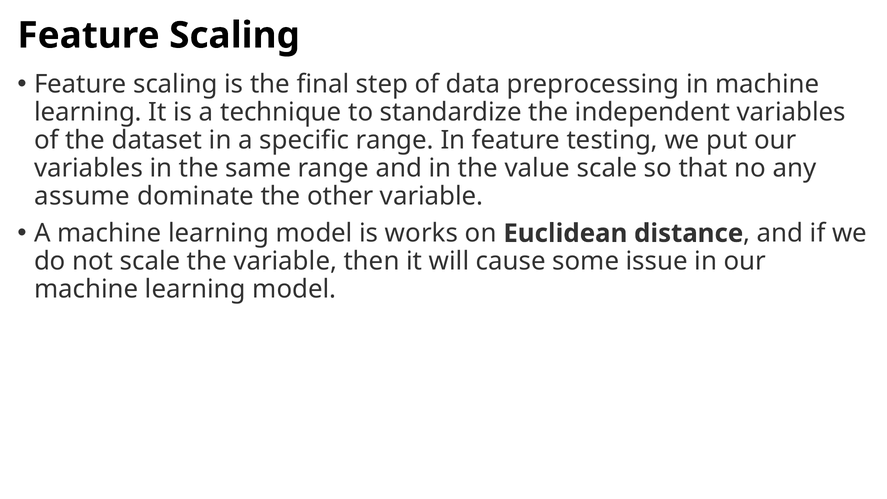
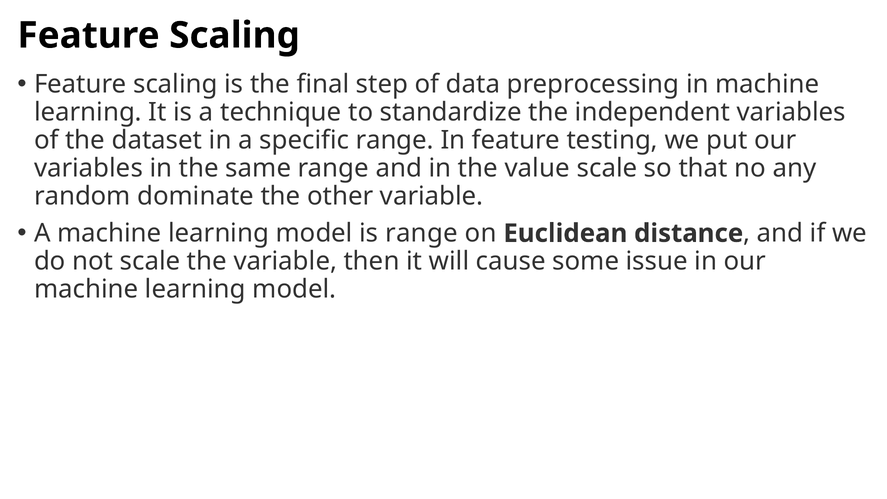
assume: assume -> random (82, 196)
is works: works -> range (421, 233)
